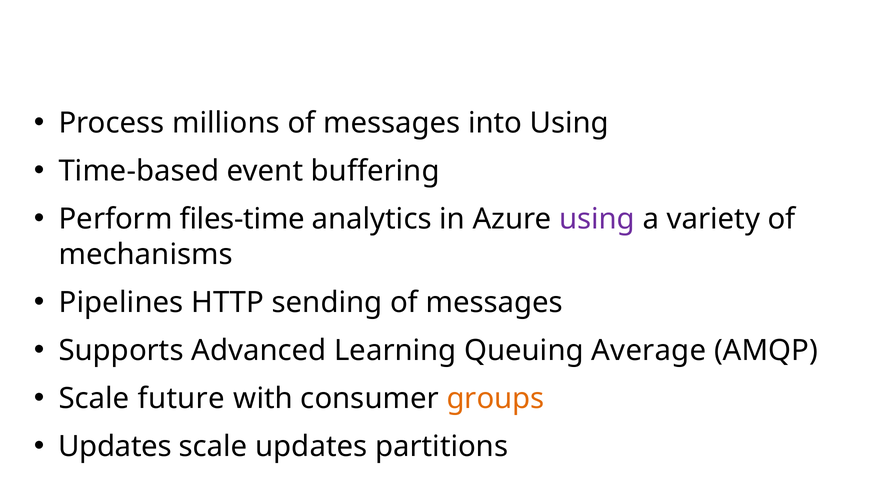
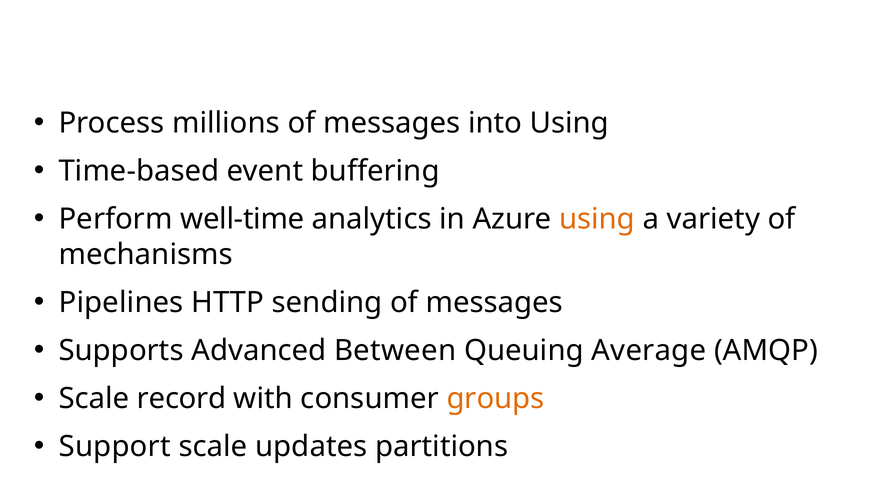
files-time: files-time -> well-time (242, 219)
using colour: purple -> orange (597, 219)
Learning: Learning -> Between (395, 351)
future: future -> record (182, 399)
Updates: Updates -> Support (115, 447)
